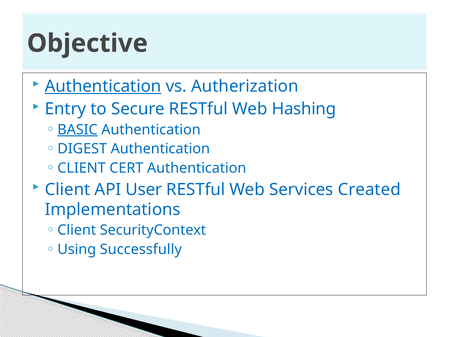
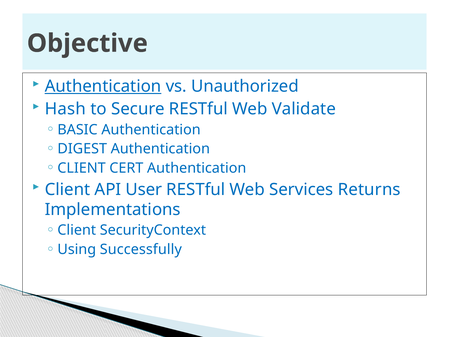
Autherization: Autherization -> Unauthorized (245, 86)
Entry: Entry -> Hash (65, 109)
Hashing: Hashing -> Validate (304, 109)
BASIC underline: present -> none (78, 130)
Created: Created -> Returns (369, 189)
